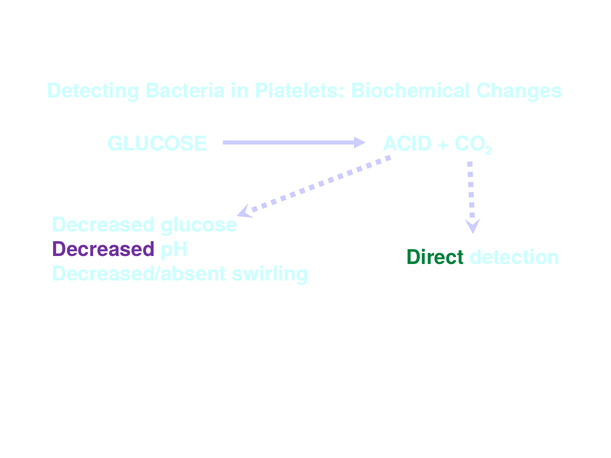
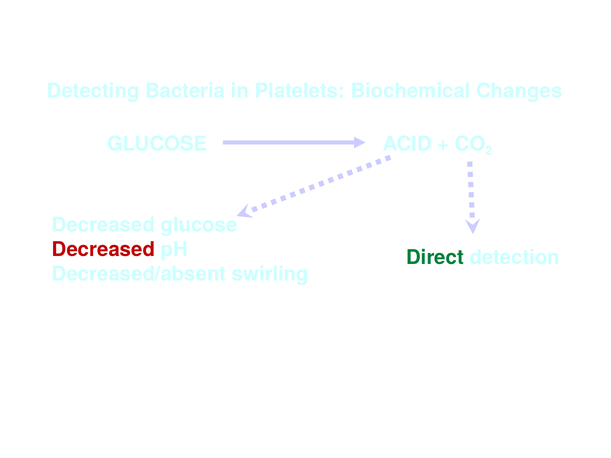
Decreased colour: purple -> red (103, 250)
